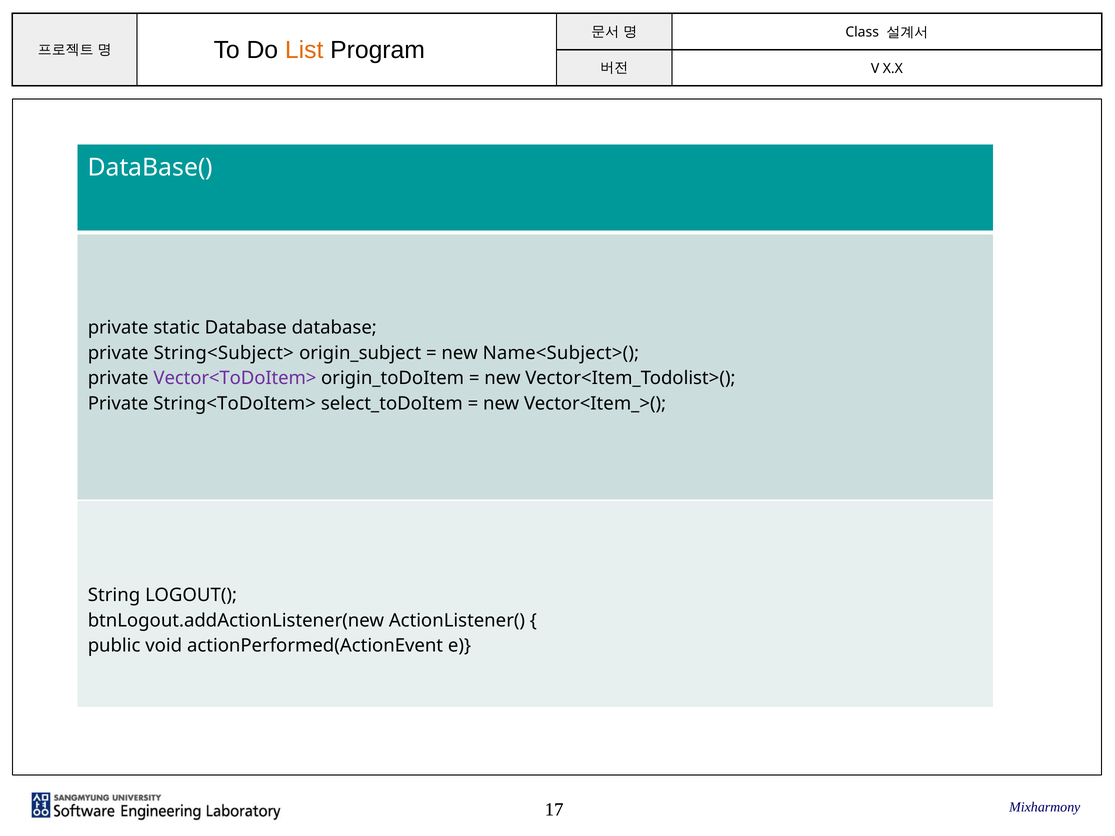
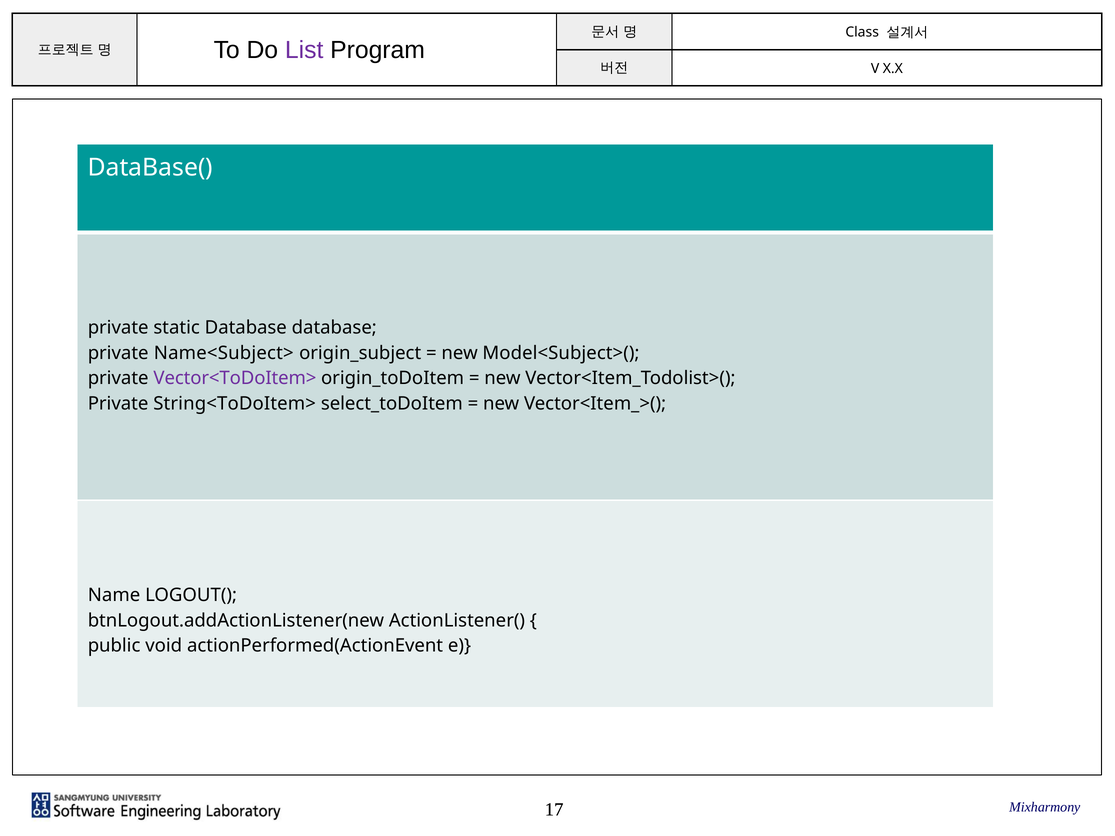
List colour: orange -> purple (304, 50)
String<Subject>: String<Subject> -> Name<Subject> (224, 353)
Name<Subject>(: Name<Subject>( -> Model<Subject>( (561, 353)
String: String -> Name (114, 595)
